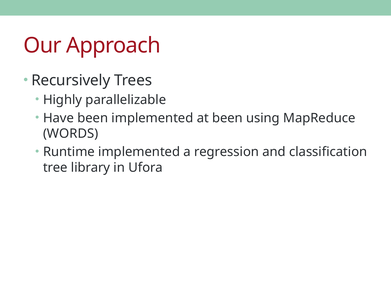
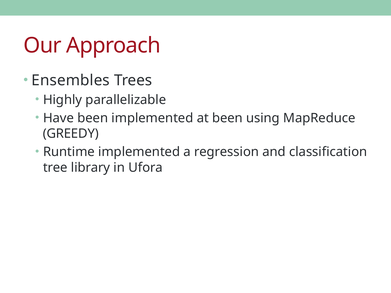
Recursively: Recursively -> Ensembles (71, 81)
WORDS: WORDS -> GREEDY (71, 134)
